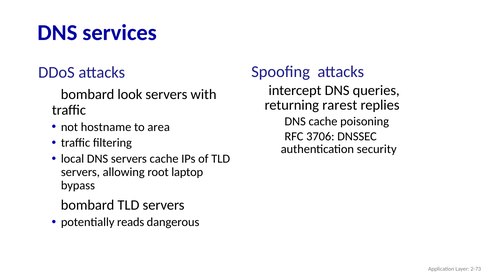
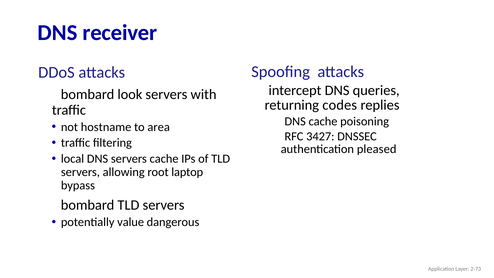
services: services -> receiver (120, 33)
rarest: rarest -> codes (340, 105)
3706: 3706 -> 3427 (320, 136)
security: security -> pleased (377, 149)
reads: reads -> value (131, 222)
